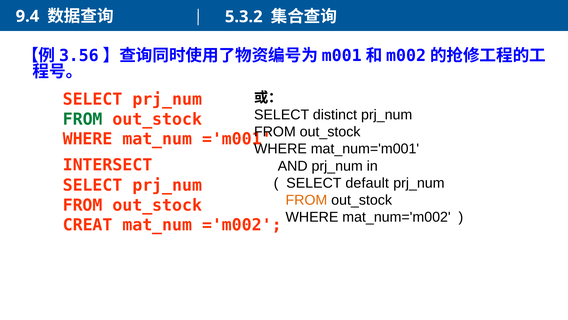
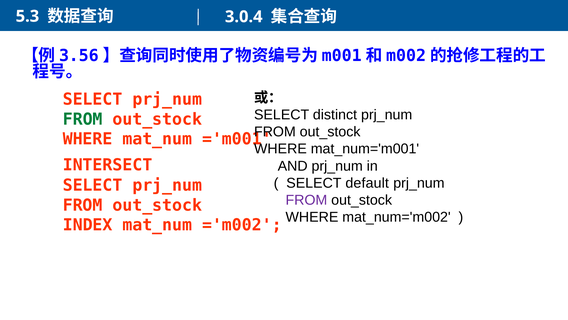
9.4: 9.4 -> 5.3 (27, 16)
5.3.2: 5.3.2 -> 3.0.4 (244, 17)
FROM colour: orange -> purple (306, 200)
CREAT: CREAT -> INDEX (88, 225)
